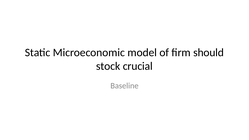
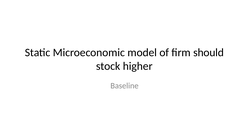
crucial: crucial -> higher (138, 66)
